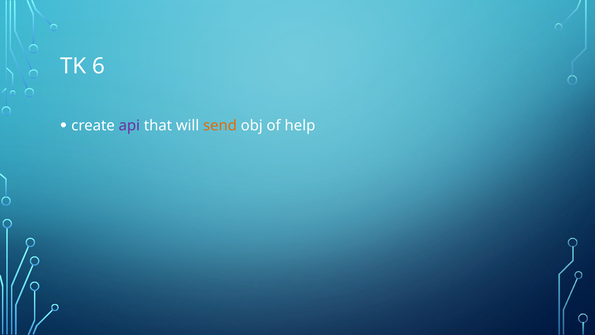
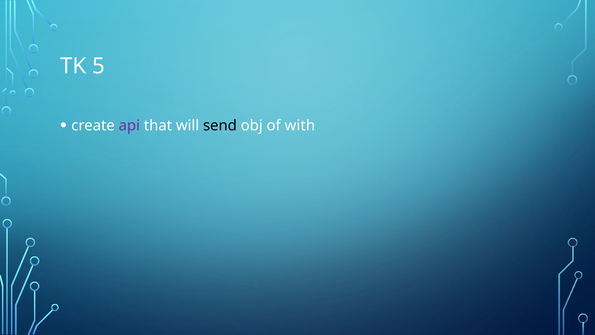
6: 6 -> 5 (99, 66)
send colour: orange -> black (220, 126)
help: help -> with (300, 126)
